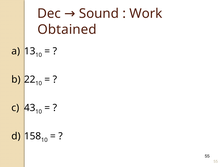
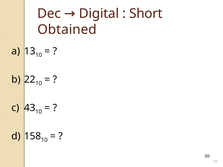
Sound: Sound -> Digital (99, 14)
Work: Work -> Short (146, 14)
